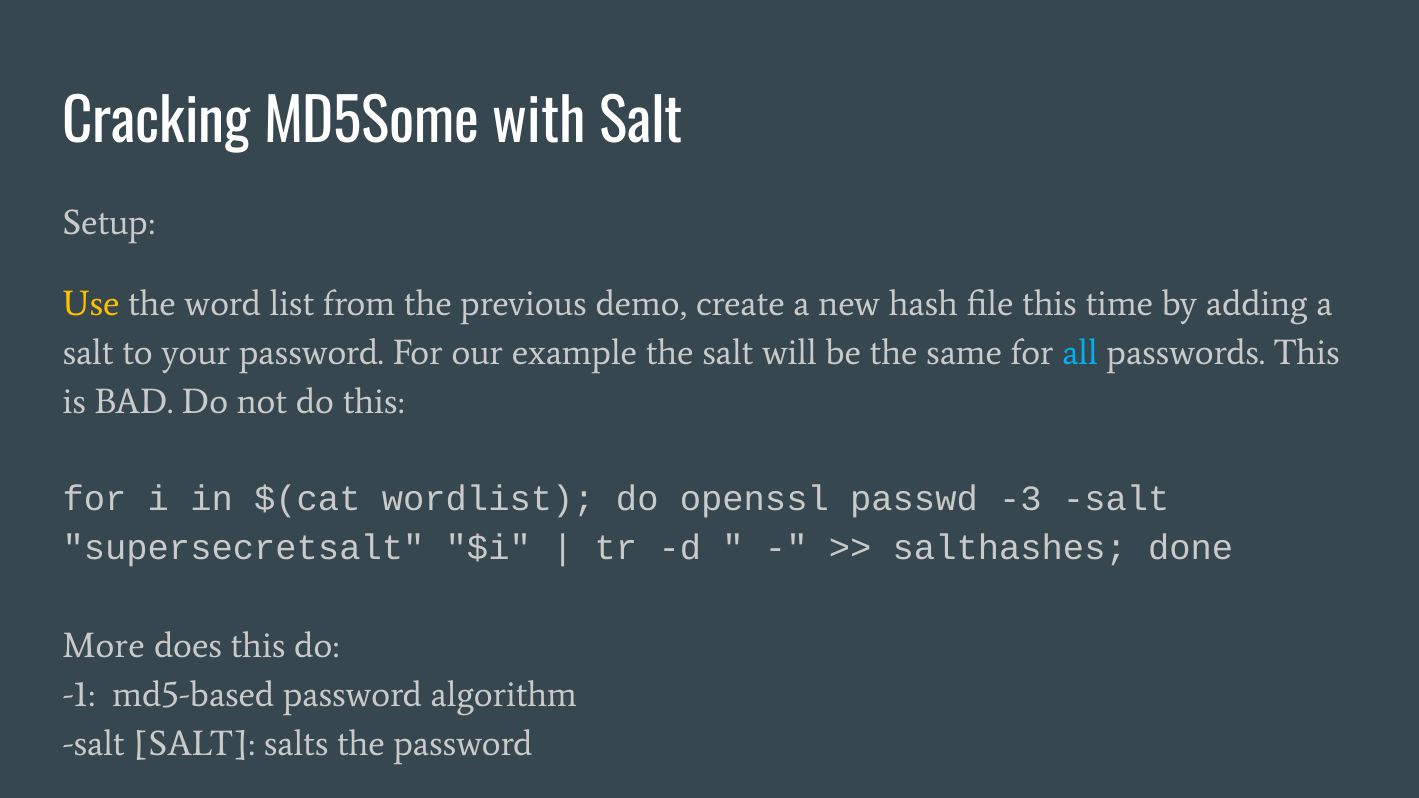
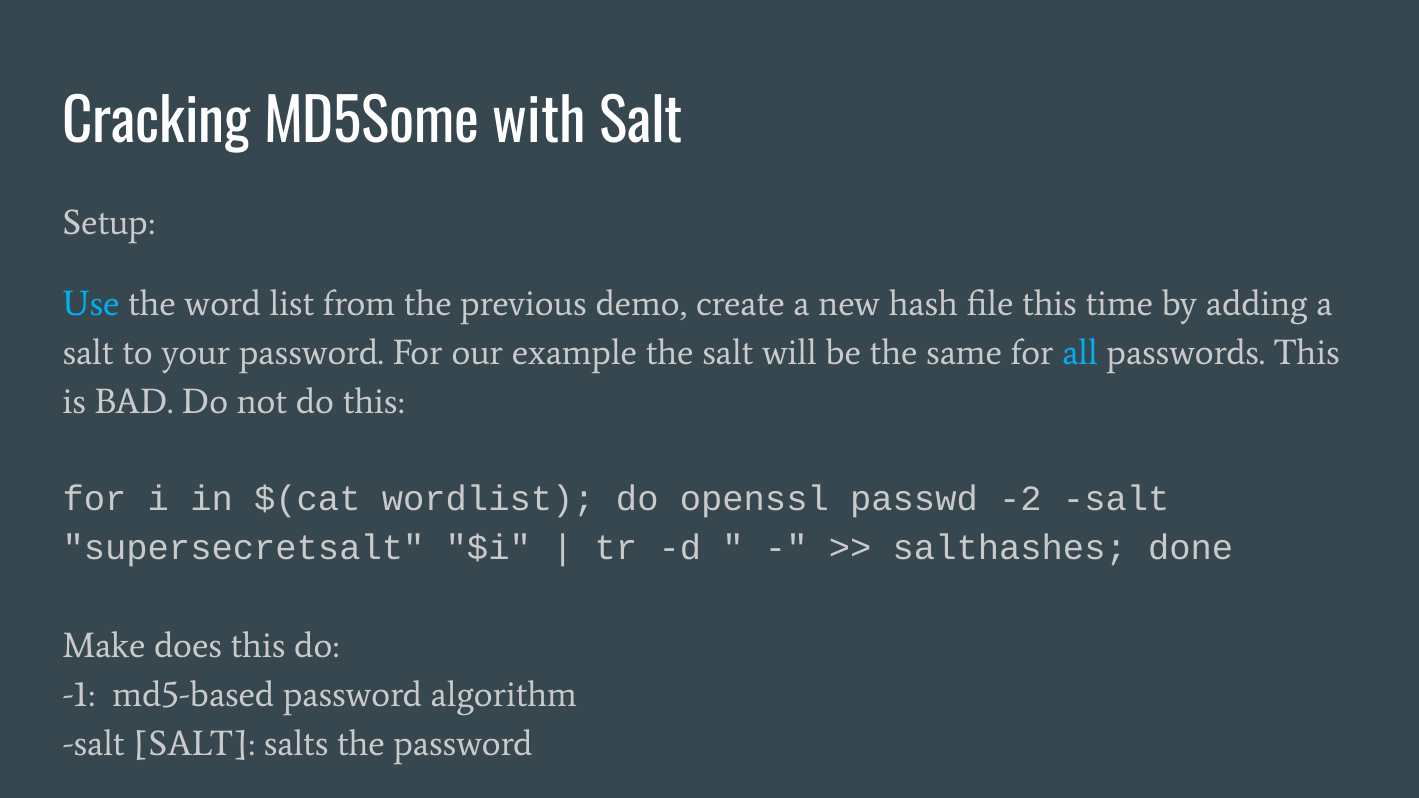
Use colour: yellow -> light blue (91, 304)
-3: -3 -> -2 (1020, 499)
More: More -> Make (104, 646)
